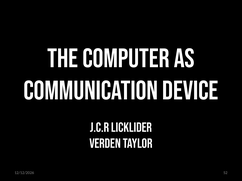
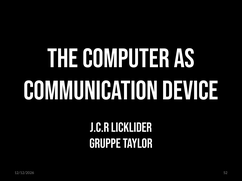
VERDEN: VERDEN -> GRUPPE (105, 144)
